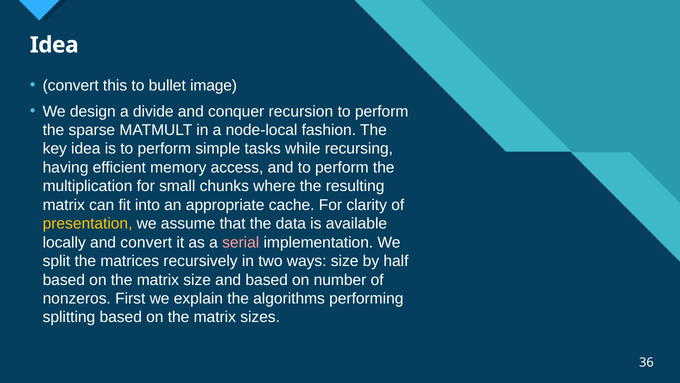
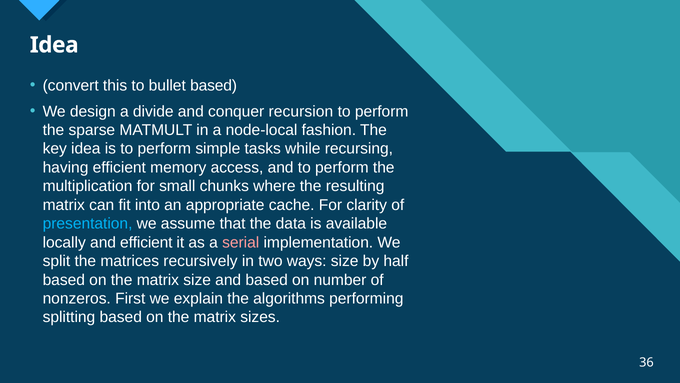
bullet image: image -> based (214, 85)
presentation colour: yellow -> light blue (88, 223)
and convert: convert -> efficient (146, 242)
